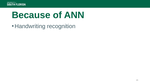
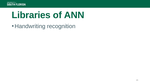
Because: Because -> Libraries (31, 15)
